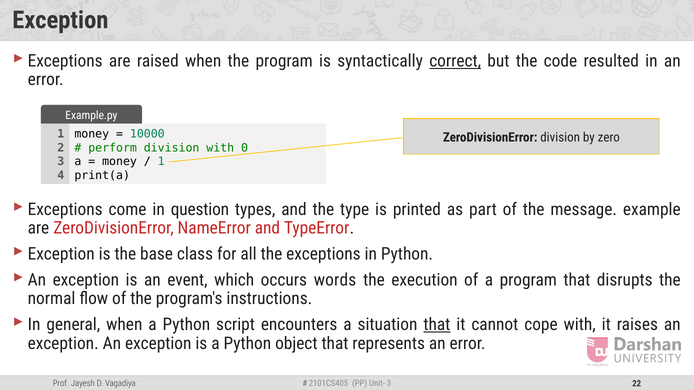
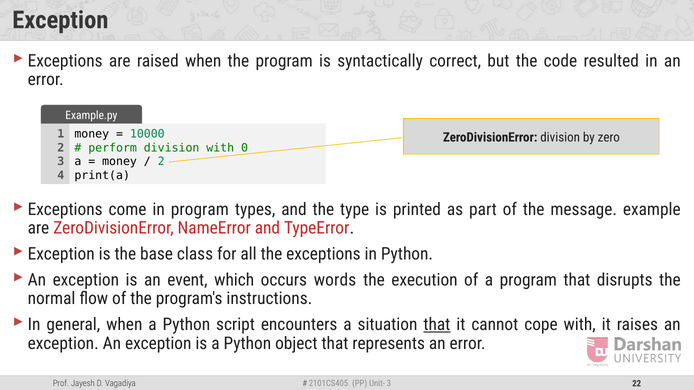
correct underline: present -> none (455, 61)
1: 1 -> 2 (161, 162)
in question: question -> program (200, 210)
